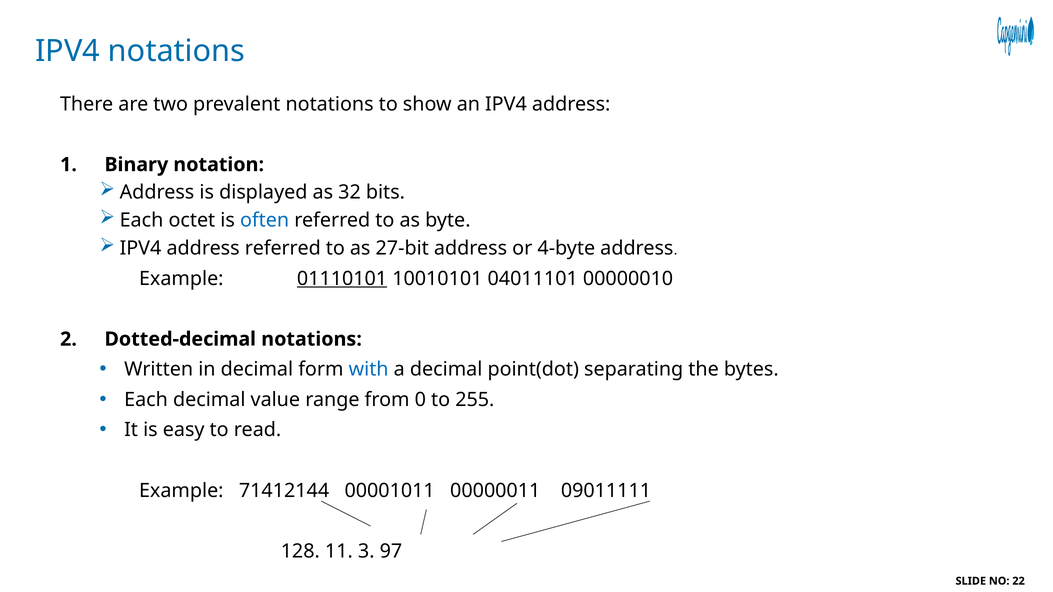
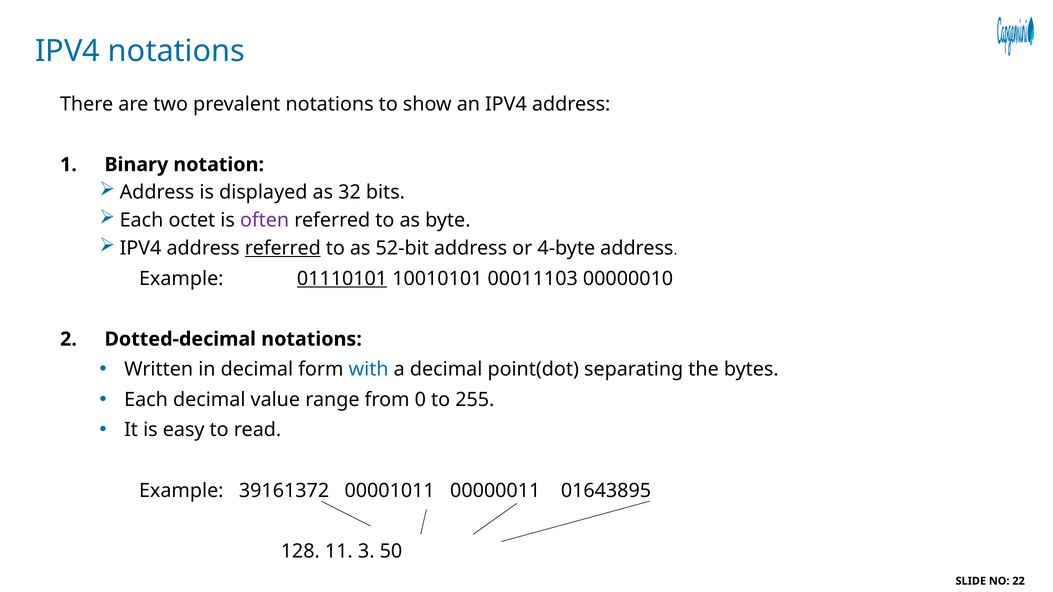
often colour: blue -> purple (265, 220)
referred underline: none -> present (283, 248)
27-bit: 27-bit -> 52-bit (402, 248)
04011101: 04011101 -> 00011103 (533, 279)
71412144: 71412144 -> 39161372 (284, 491)
09011111: 09011111 -> 01643895 (606, 491)
97: 97 -> 50 (391, 551)
